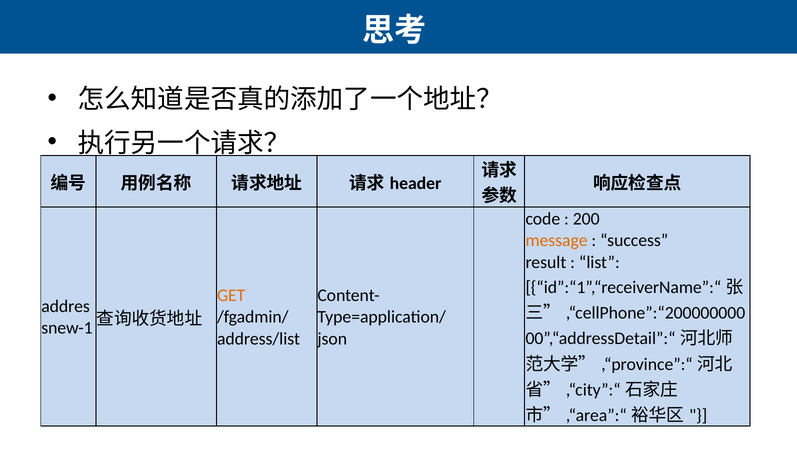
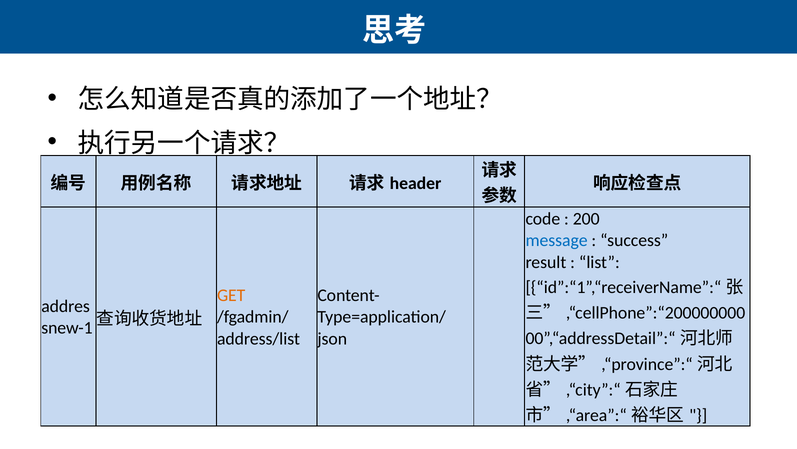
message colour: orange -> blue (557, 240)
